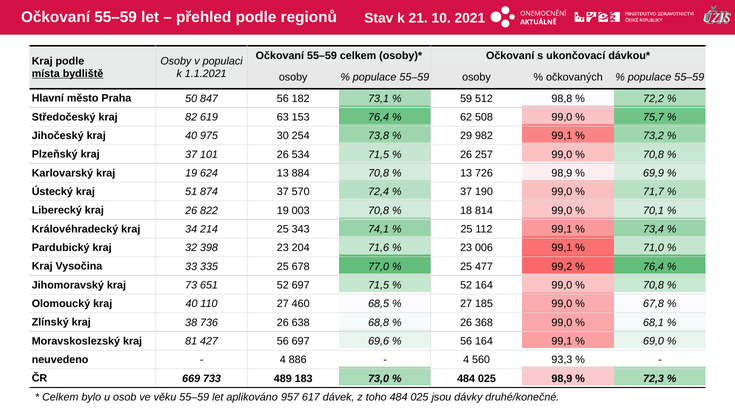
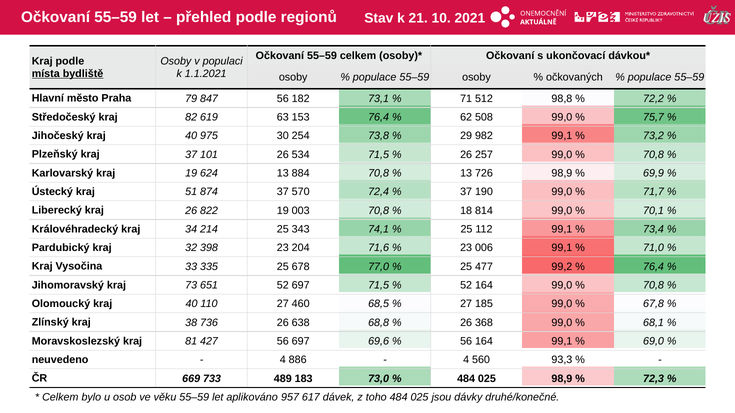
50: 50 -> 79 (191, 99)
59: 59 -> 71 (466, 99)
